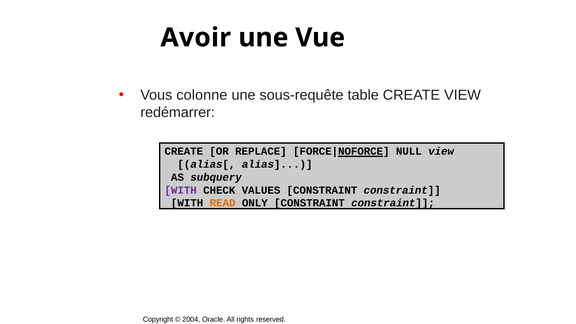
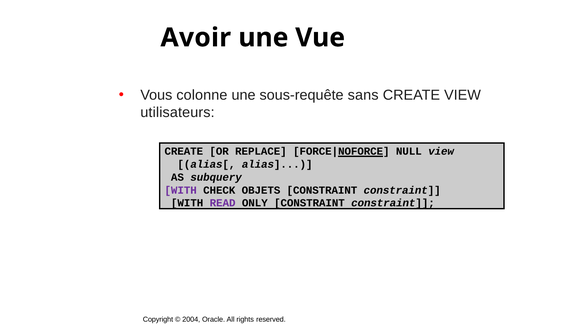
table: table -> sans (363, 95)
redémarrer: redémarrer -> utilisateurs (178, 112)
VALUES: VALUES -> OBJETS (261, 190)
READ colour: orange -> purple (223, 203)
